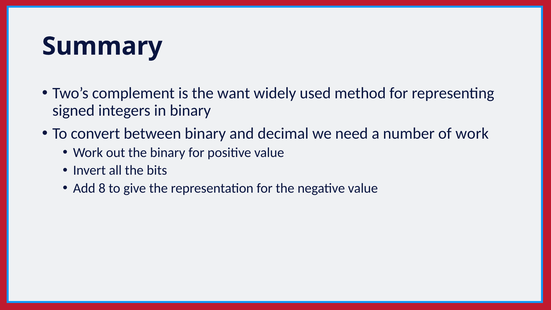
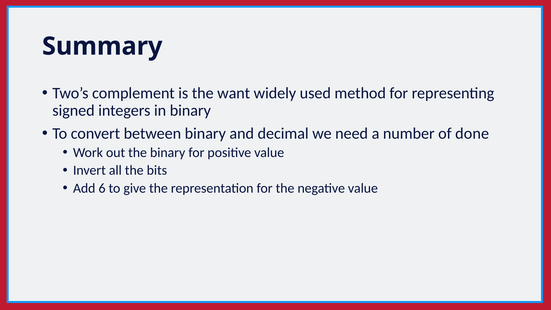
of work: work -> done (472, 134)
8: 8 -> 6 (102, 188)
